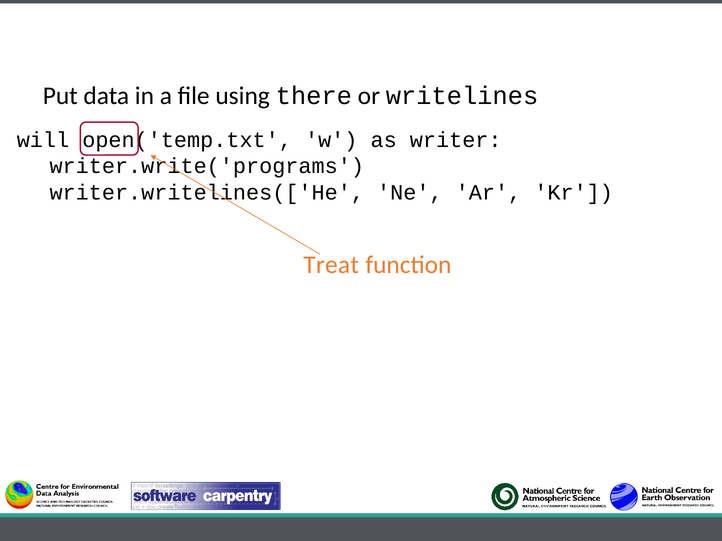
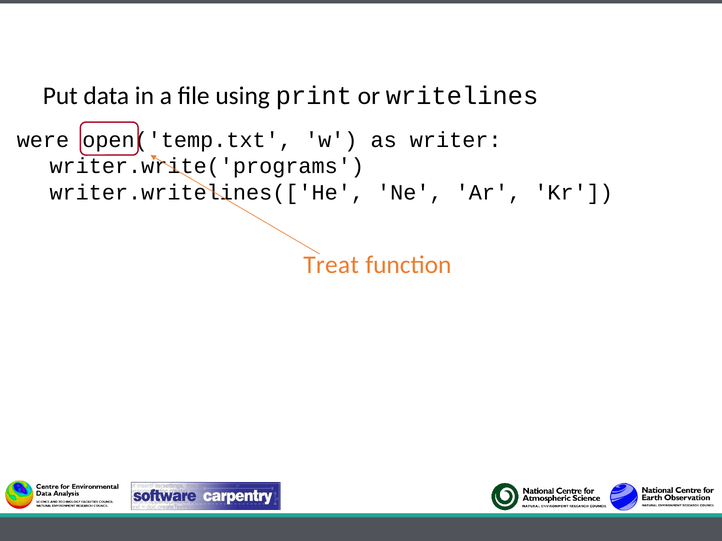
there: there -> print (314, 96)
will: will -> were (43, 140)
